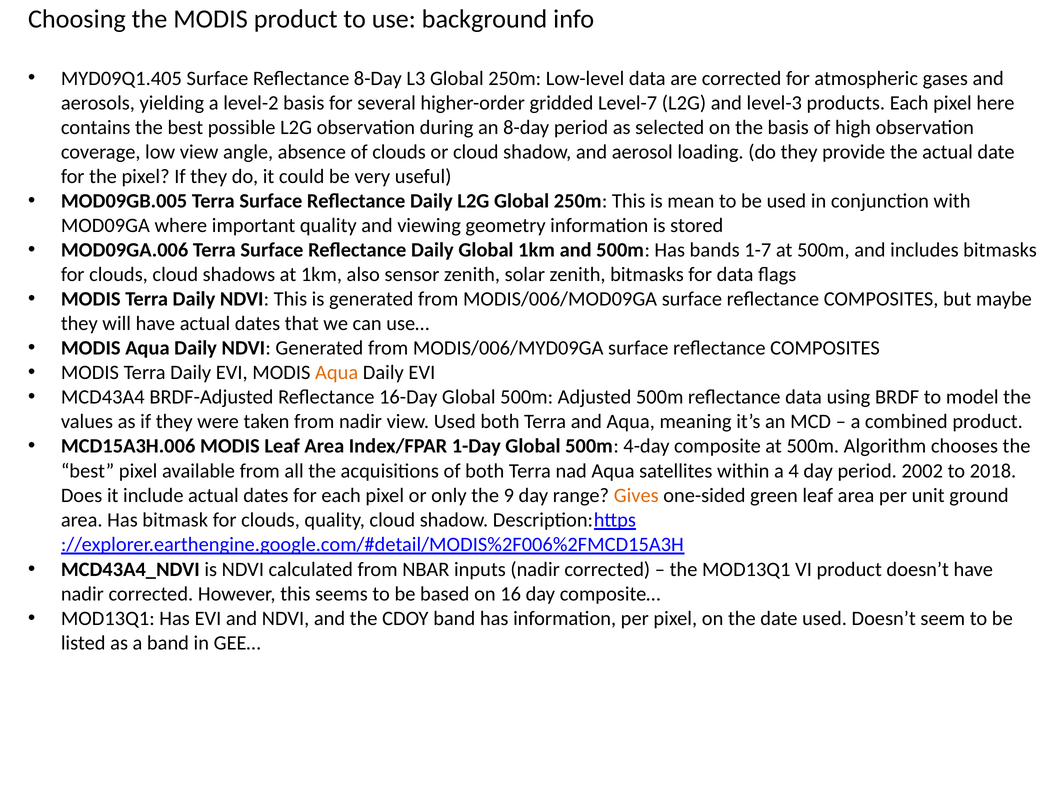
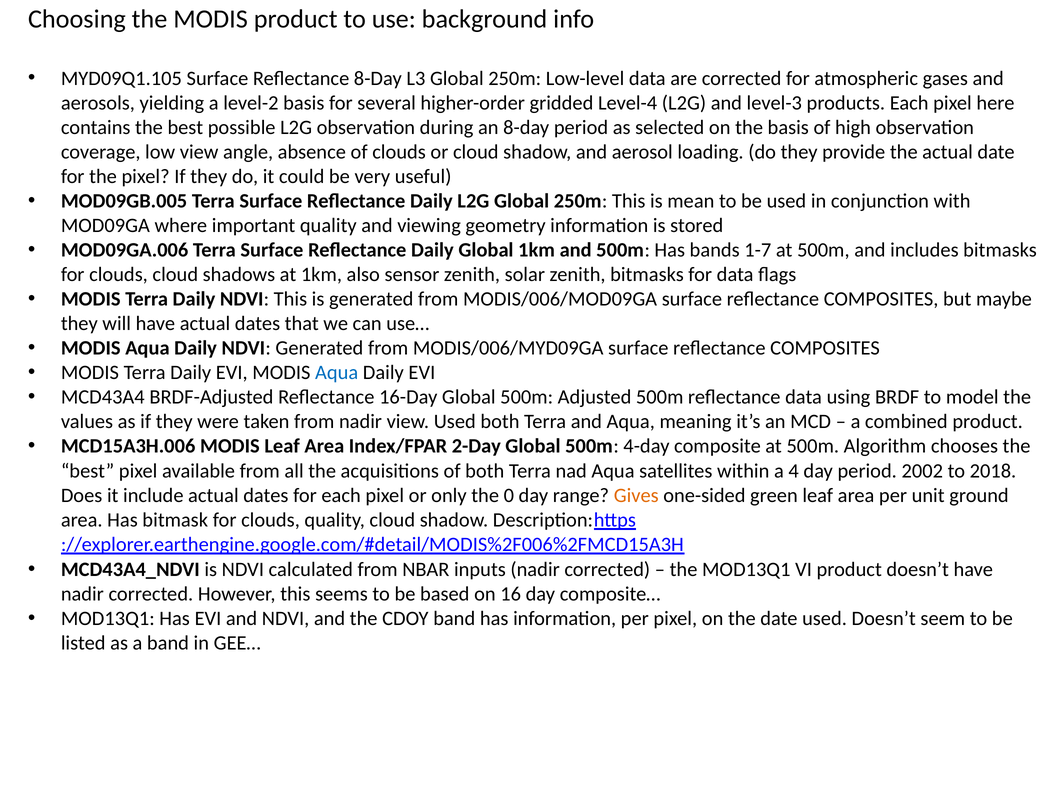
MYD09Q1.405: MYD09Q1.405 -> MYD09Q1.105 (121, 78)
Level-7: Level-7 -> Level-4 (628, 103)
Aqua colour: orange -> blue (337, 372)
1-Day: 1-Day -> 2-Day (476, 446)
9: 9 -> 0 (509, 495)
